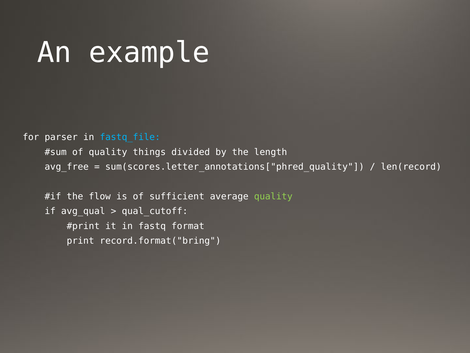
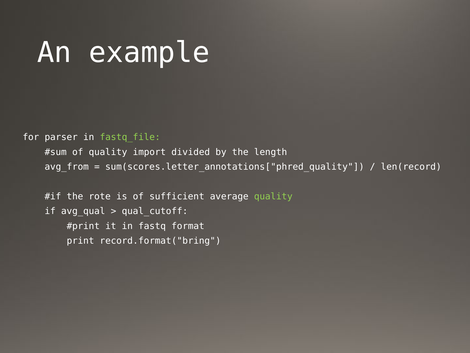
fastq_file colour: light blue -> light green (130, 137)
things: things -> import (149, 152)
avg_free: avg_free -> avg_from (67, 167)
flow: flow -> rote (100, 196)
